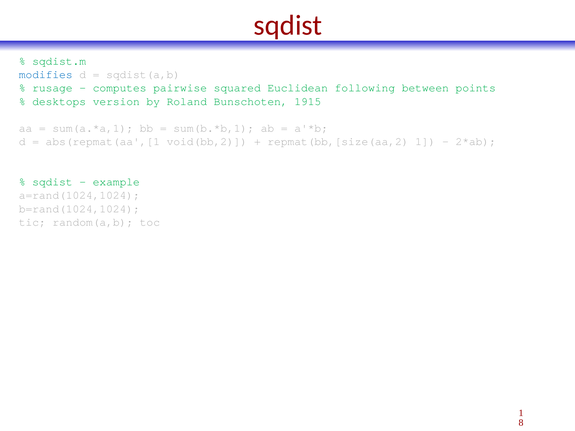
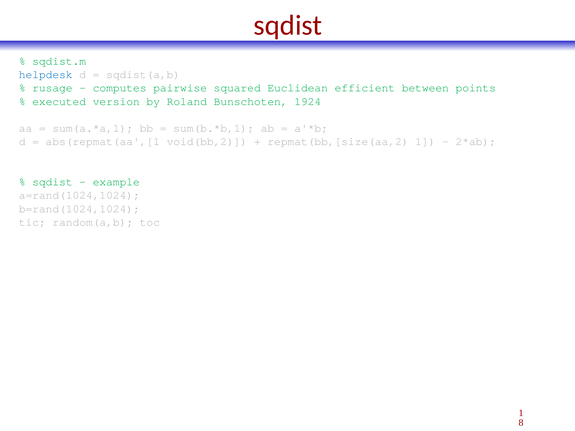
modifies: modifies -> helpdesk (46, 75)
following: following -> efficient (365, 88)
desktops: desktops -> executed (59, 101)
1915: 1915 -> 1924 (308, 101)
